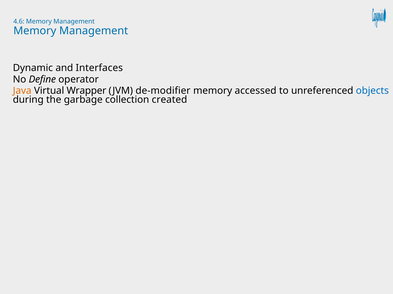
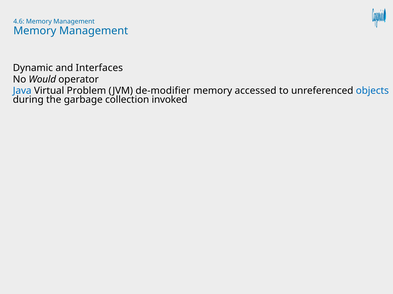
Define: Define -> Would (42, 80)
Java colour: orange -> blue (22, 91)
Wrapper: Wrapper -> Problem (86, 91)
created: created -> invoked (170, 100)
